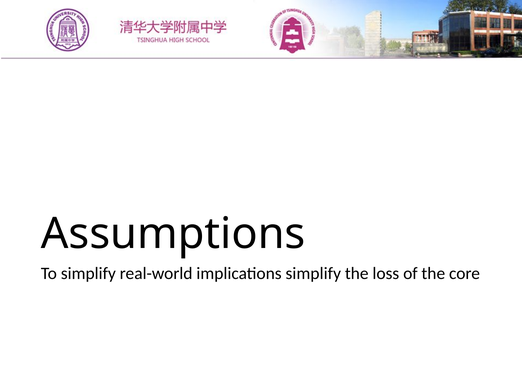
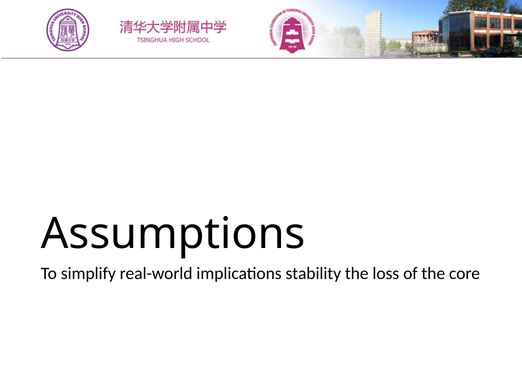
implications simplify: simplify -> stability (313, 274)
